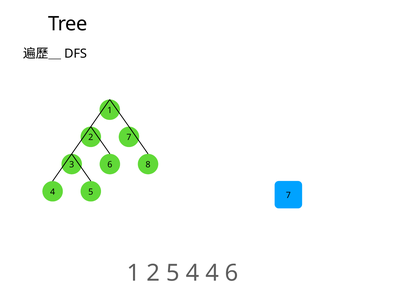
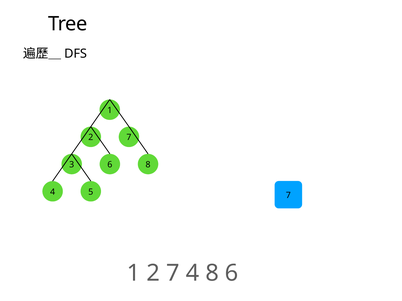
2 5: 5 -> 7 (173, 274)
4 4: 4 -> 8 (212, 274)
